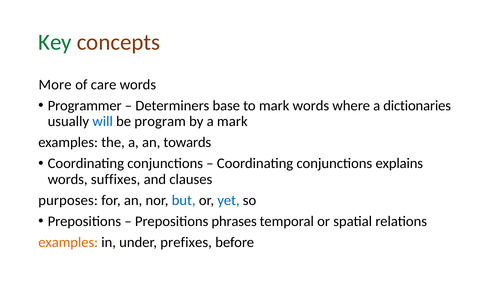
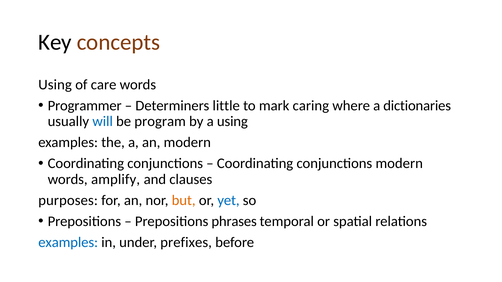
Key colour: green -> black (55, 42)
More: More -> Using (55, 85)
base: base -> little (226, 106)
mark words: words -> caring (311, 106)
a mark: mark -> using (232, 122)
an towards: towards -> modern (187, 143)
conjunctions explains: explains -> modern (399, 164)
suffixes: suffixes -> amplify (116, 179)
but colour: blue -> orange (184, 200)
examples colour: orange -> blue (68, 243)
